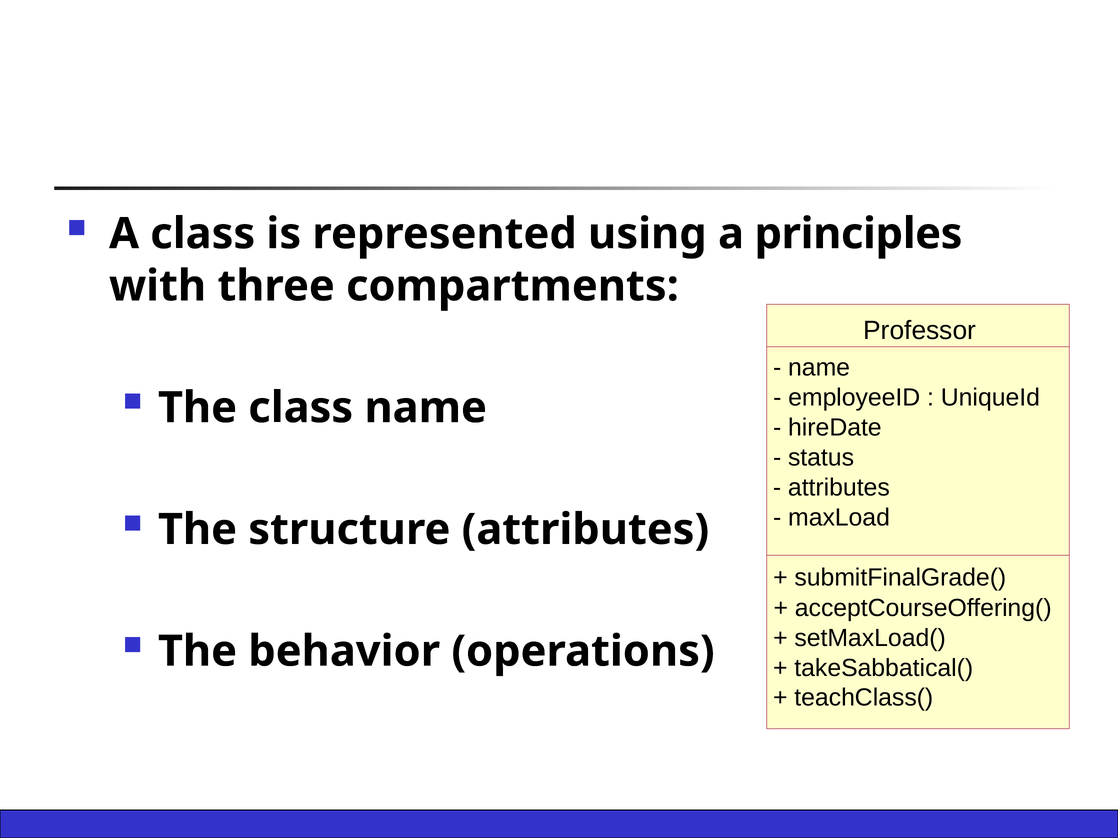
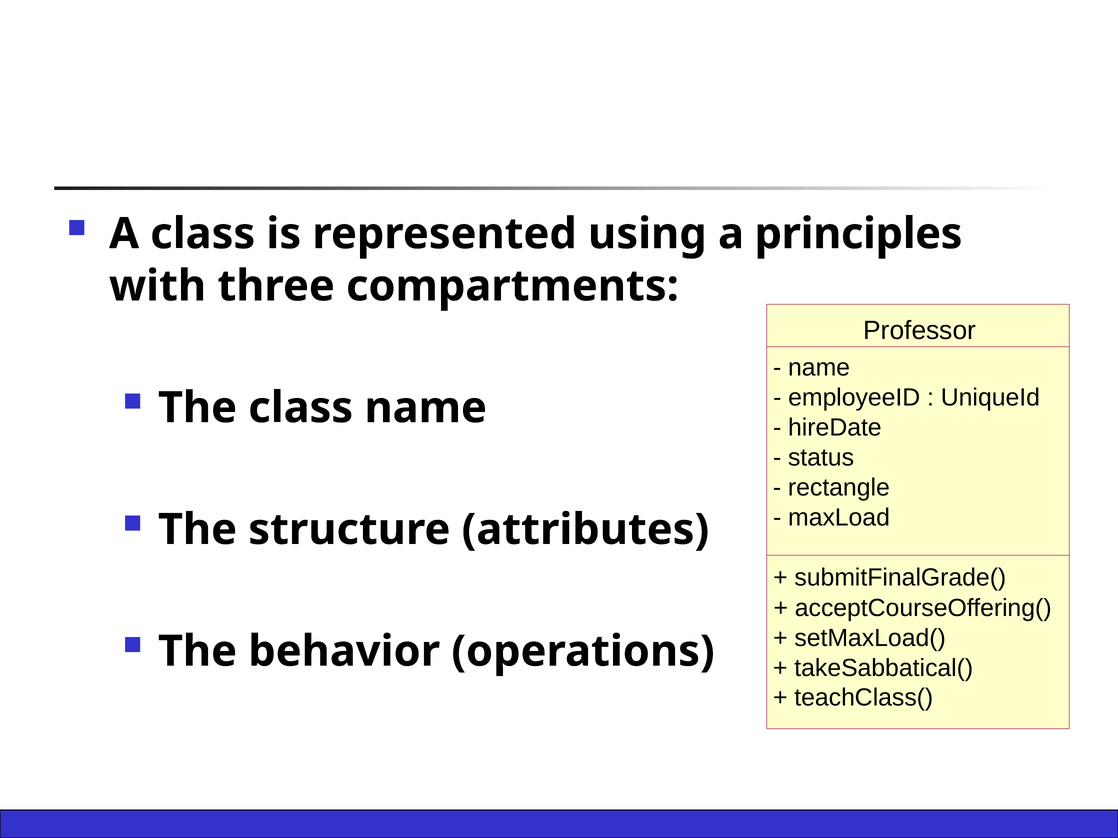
attributes: attributes -> rectangle (839, 488)
